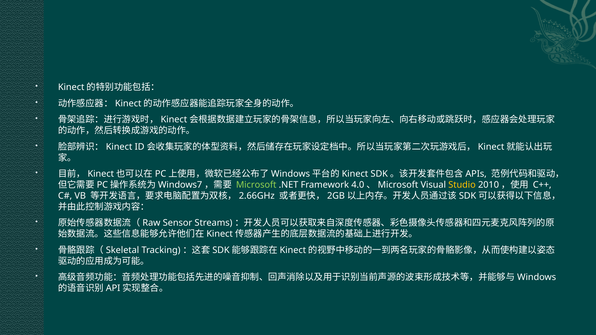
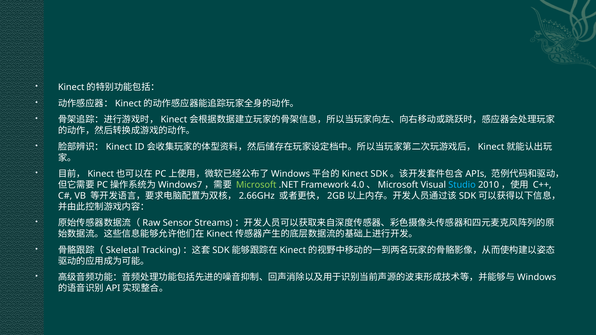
Studio colour: yellow -> light blue (462, 185)
